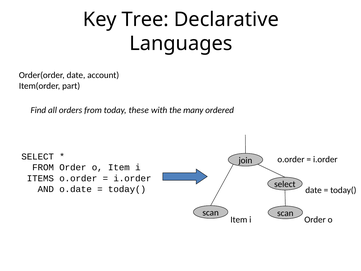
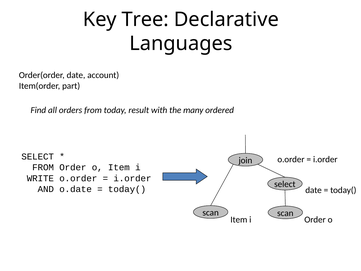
these: these -> result (139, 110)
ITEMS: ITEMS -> WRITE (40, 178)
